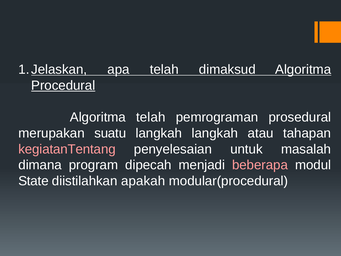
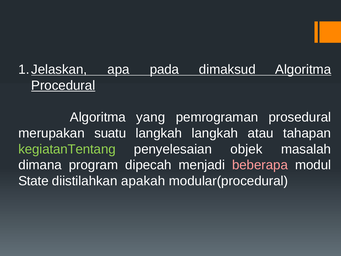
apa telah: telah -> pada (164, 69)
Algoritma telah: telah -> yang (151, 117)
kegiatanTentang colour: pink -> light green (67, 149)
untuk: untuk -> objek (246, 149)
